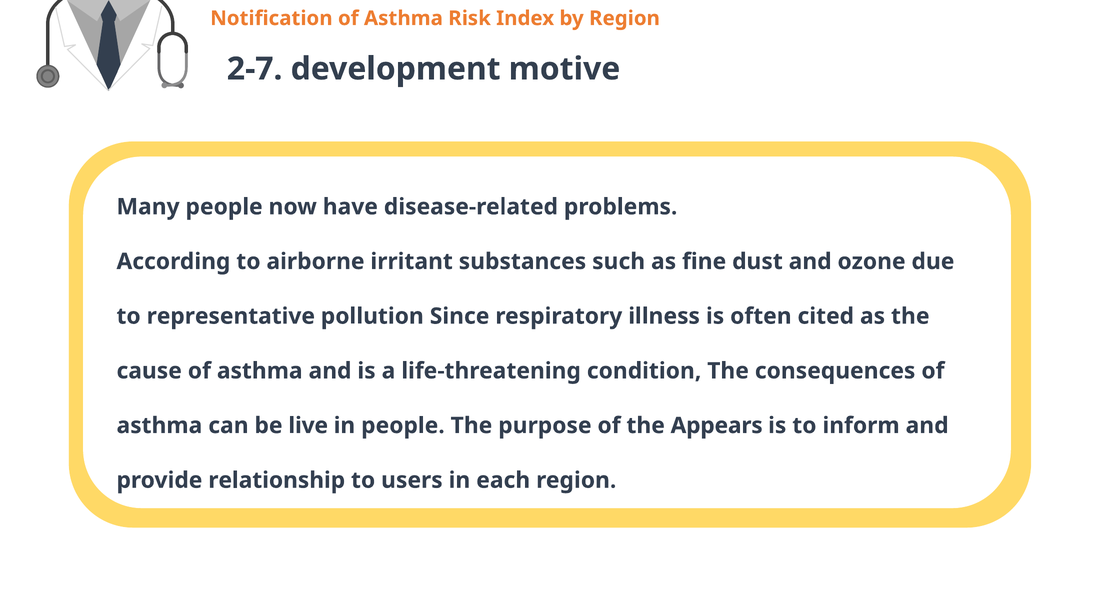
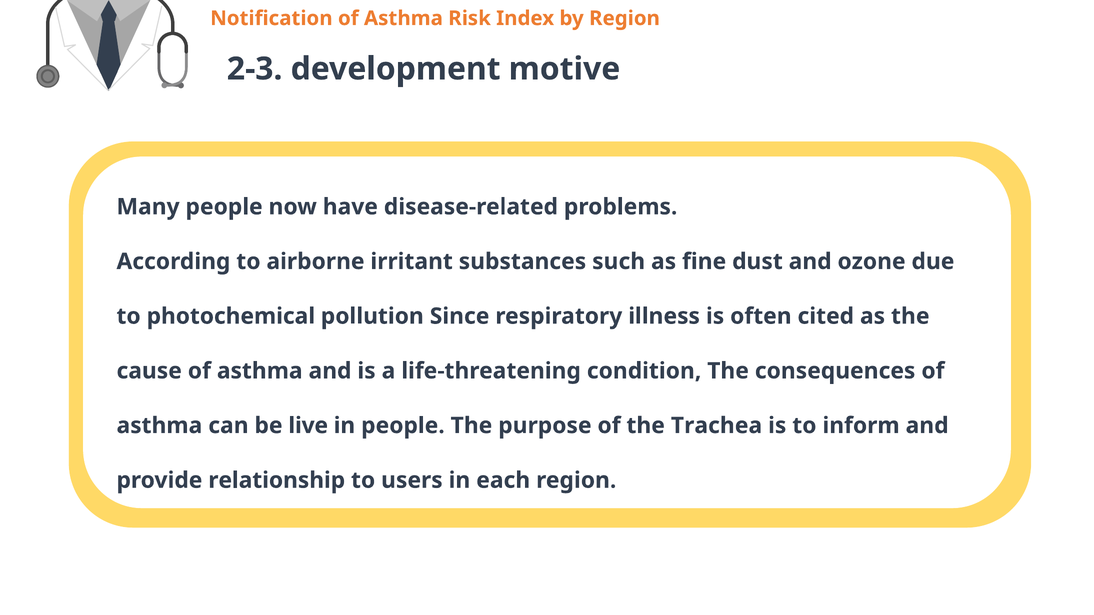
2-7: 2-7 -> 2-3 (255, 69)
representative: representative -> photochemical (231, 316)
Appears: Appears -> Trachea (717, 426)
